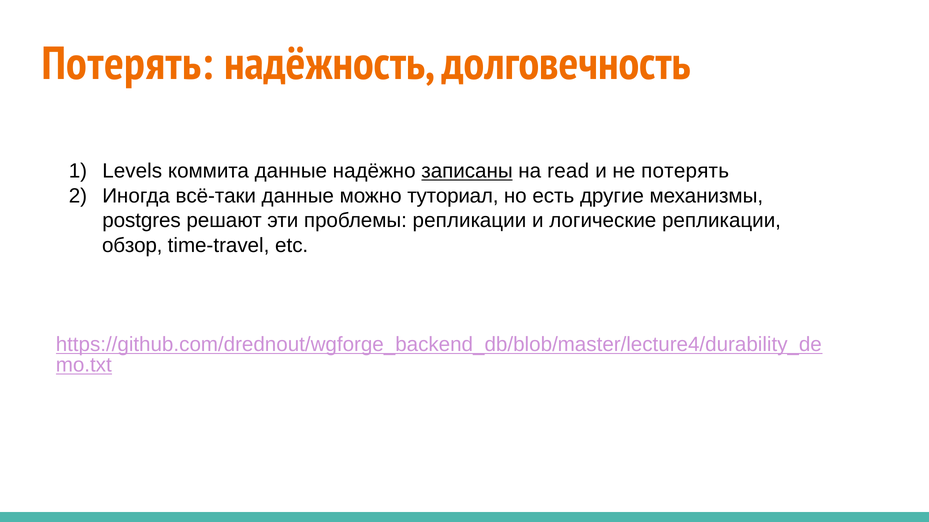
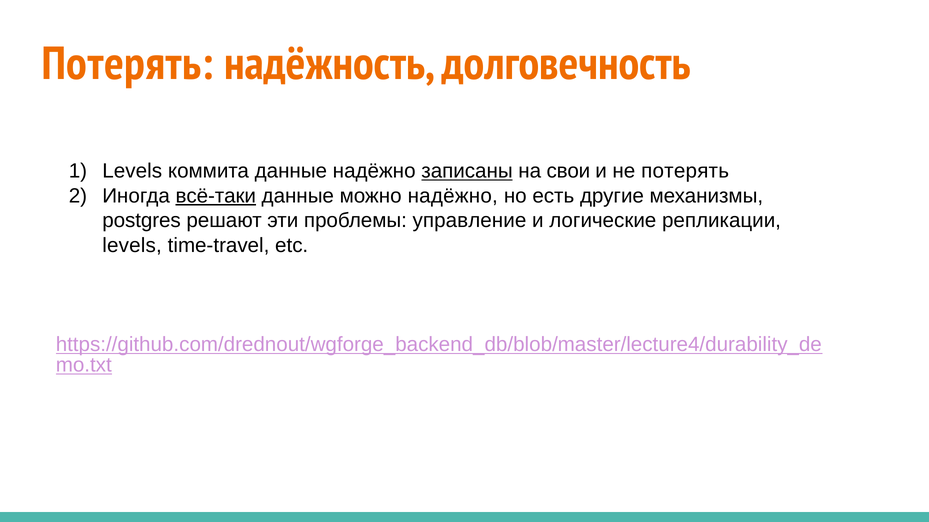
read: read -> свои (568, 171)
всё-таки underline: none -> present (216, 196)
можно туториал: туториал -> надёжно (453, 196)
проблемы репликации: репликации -> управление (469, 221)
обзор: обзор -> levels (132, 246)
